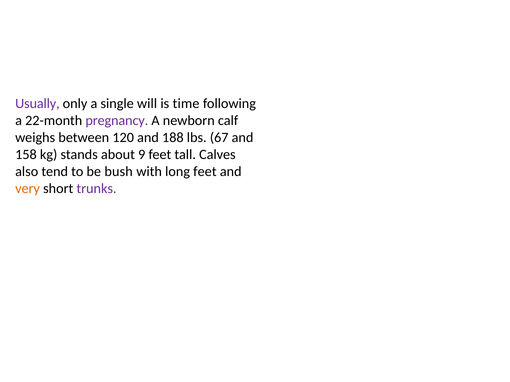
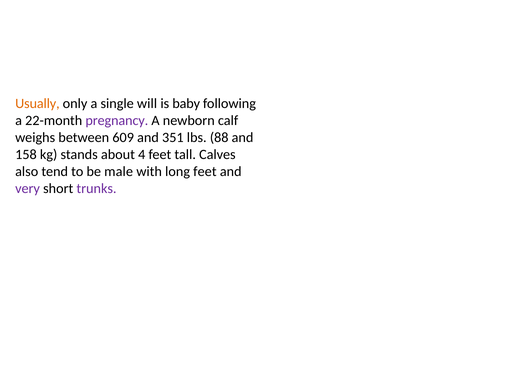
Usually colour: purple -> orange (37, 104)
time: time -> baby (186, 104)
120: 120 -> 609 (123, 138)
188: 188 -> 351 (173, 138)
67: 67 -> 88 (219, 138)
9: 9 -> 4 (142, 155)
bush: bush -> male (119, 172)
very colour: orange -> purple (28, 189)
